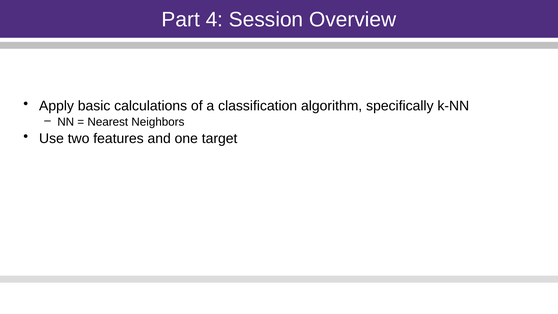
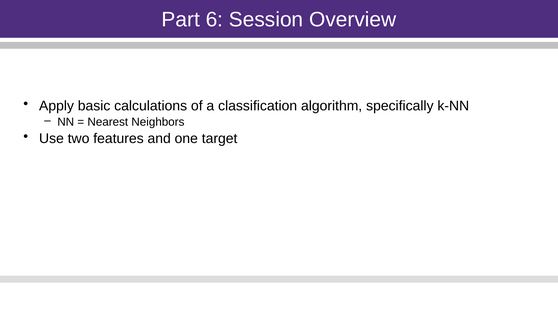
4: 4 -> 6 (214, 20)
